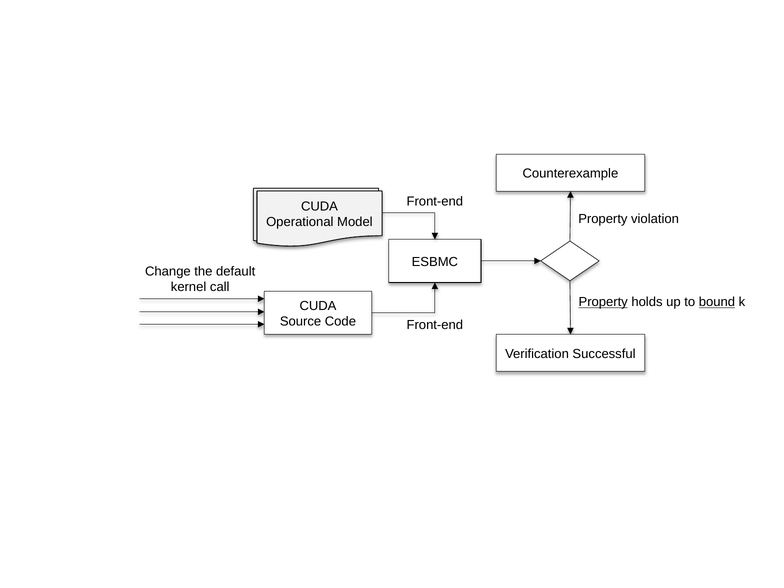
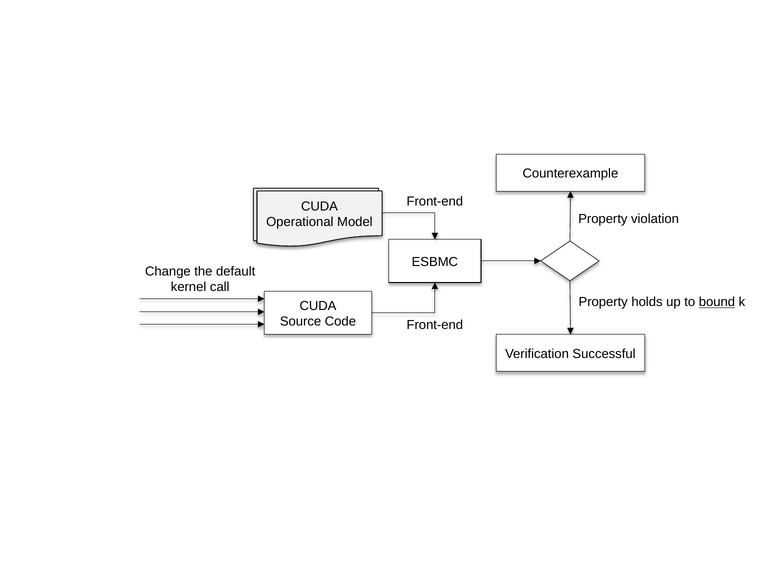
Property underline: present -> none (603, 302)
